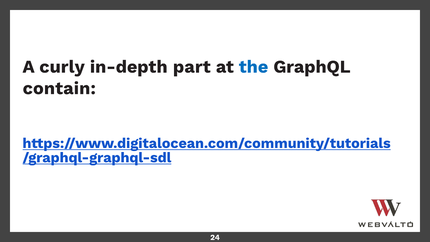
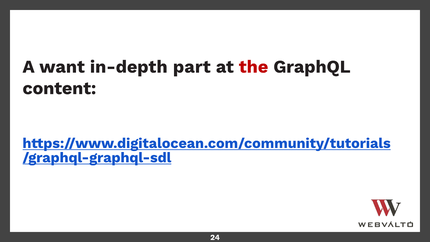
curly: curly -> want (62, 67)
the colour: blue -> red (254, 67)
contain: contain -> content (59, 88)
